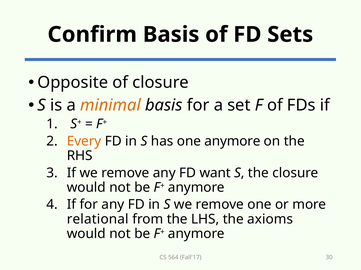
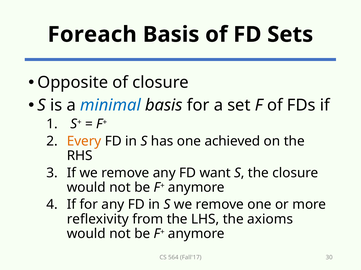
Confirm: Confirm -> Foreach (92, 35)
minimal colour: orange -> blue (110, 106)
one anymore: anymore -> achieved (232, 142)
relational: relational -> reflexivity (98, 220)
